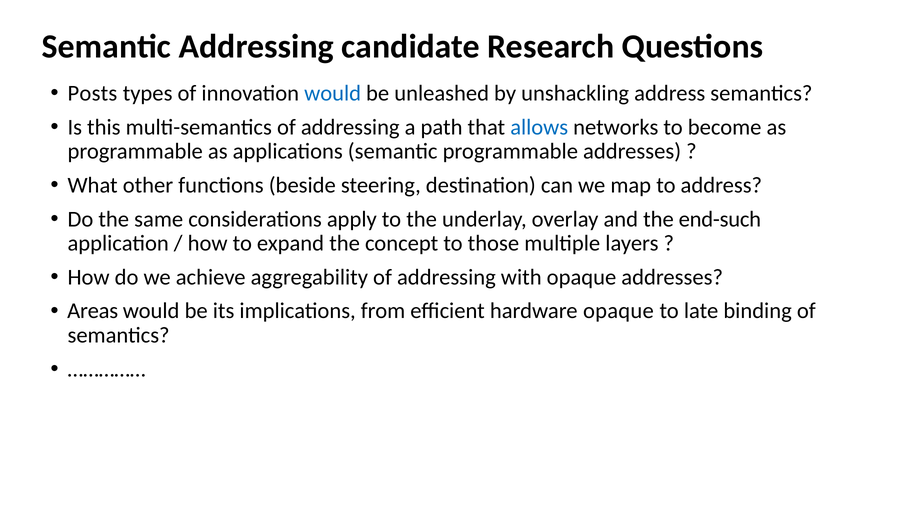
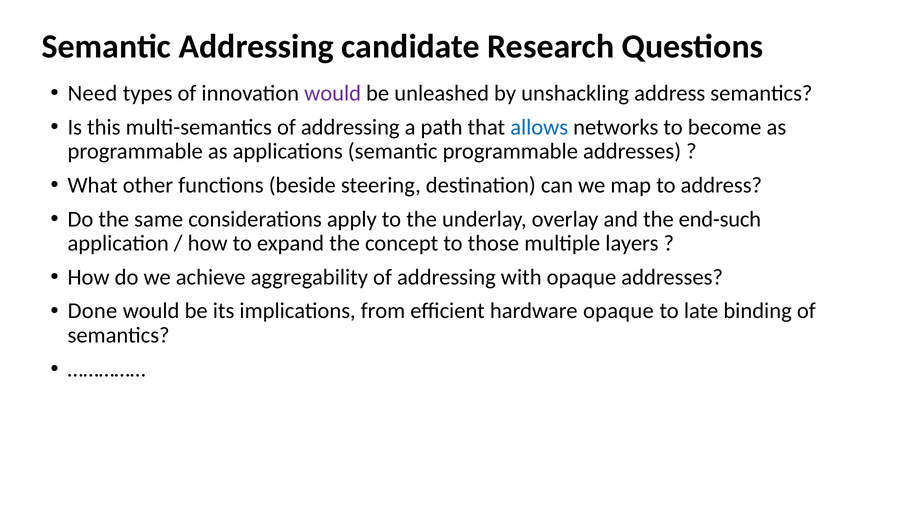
Posts: Posts -> Need (92, 93)
would colour: blue -> purple (333, 93)
Areas: Areas -> Done (92, 311)
